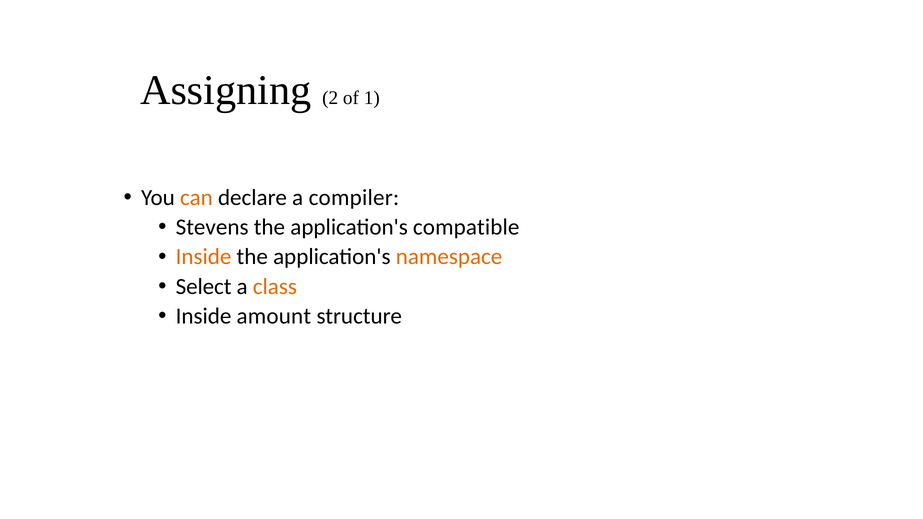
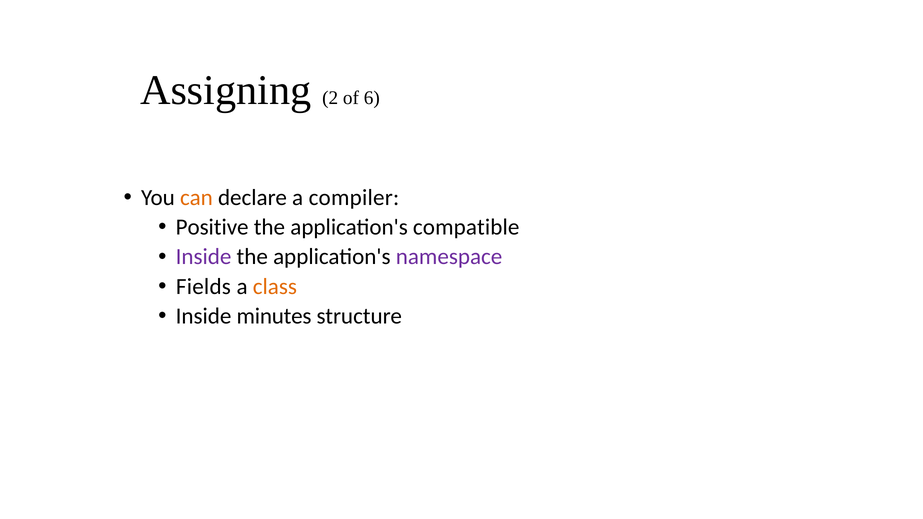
1: 1 -> 6 (372, 98)
Stevens: Stevens -> Positive (212, 227)
Inside colour: orange -> purple (204, 257)
namespace colour: orange -> purple (449, 257)
Select: Select -> Fields (203, 287)
amount: amount -> minutes (274, 316)
